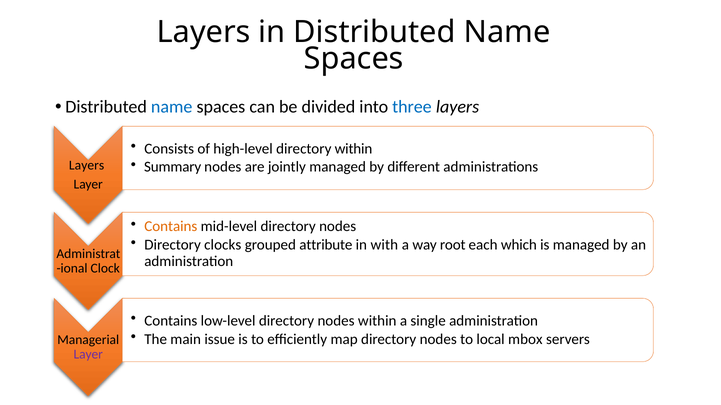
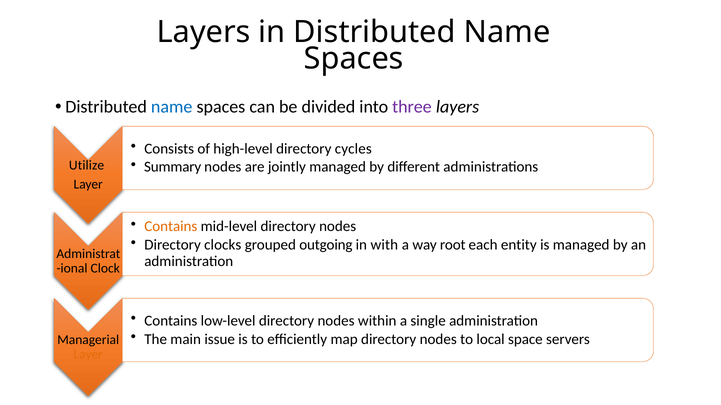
three colour: blue -> purple (412, 107)
directory within: within -> cycles (353, 149)
Layers: Layers -> Utilize (87, 165)
attribute: attribute -> outgoing (326, 245)
which: which -> entity (519, 245)
mbox: mbox -> space (525, 340)
Layer colour: purple -> orange (88, 355)
